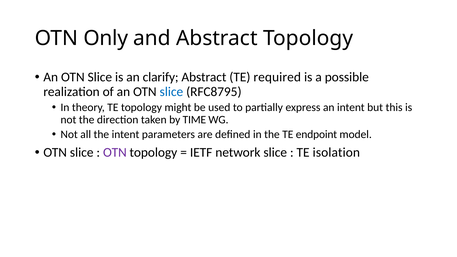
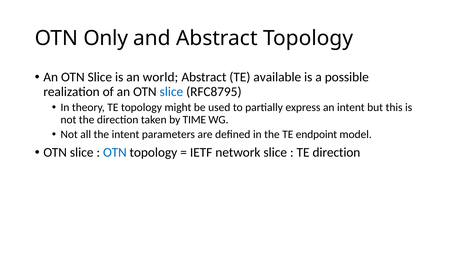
clarify: clarify -> world (160, 77)
required: required -> available (277, 77)
OTN colour: purple -> blue (115, 153)
TE isolation: isolation -> direction (336, 153)
